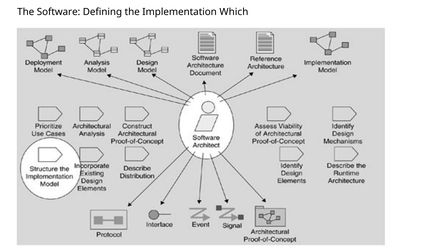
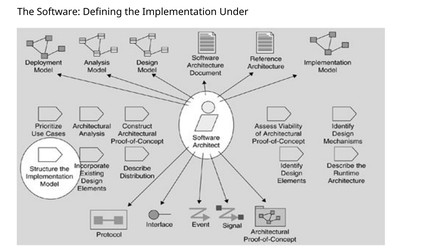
Which: Which -> Under (234, 12)
